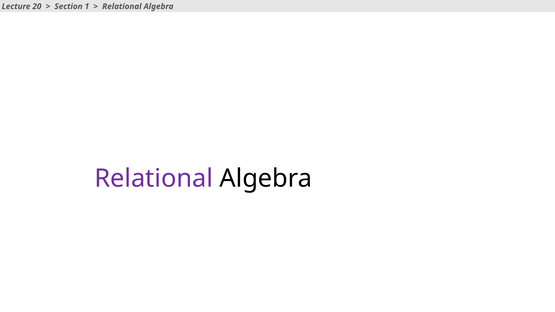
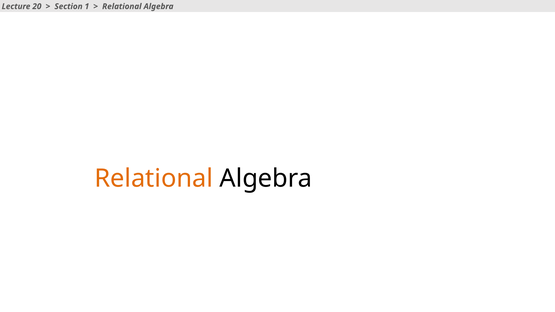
Relational colour: purple -> orange (154, 178)
